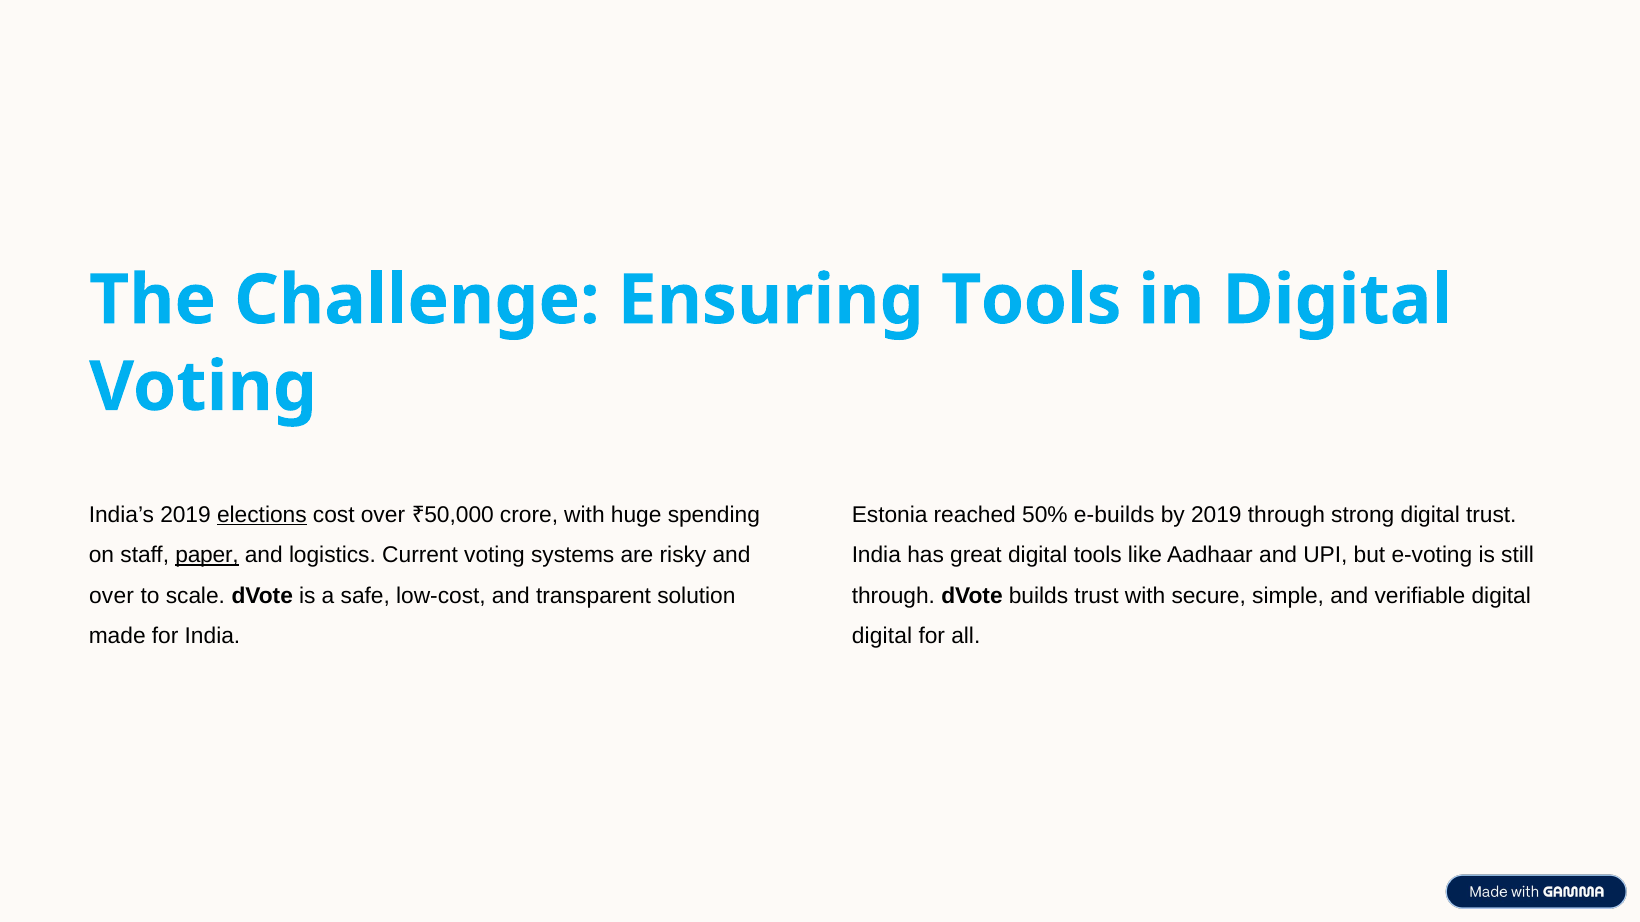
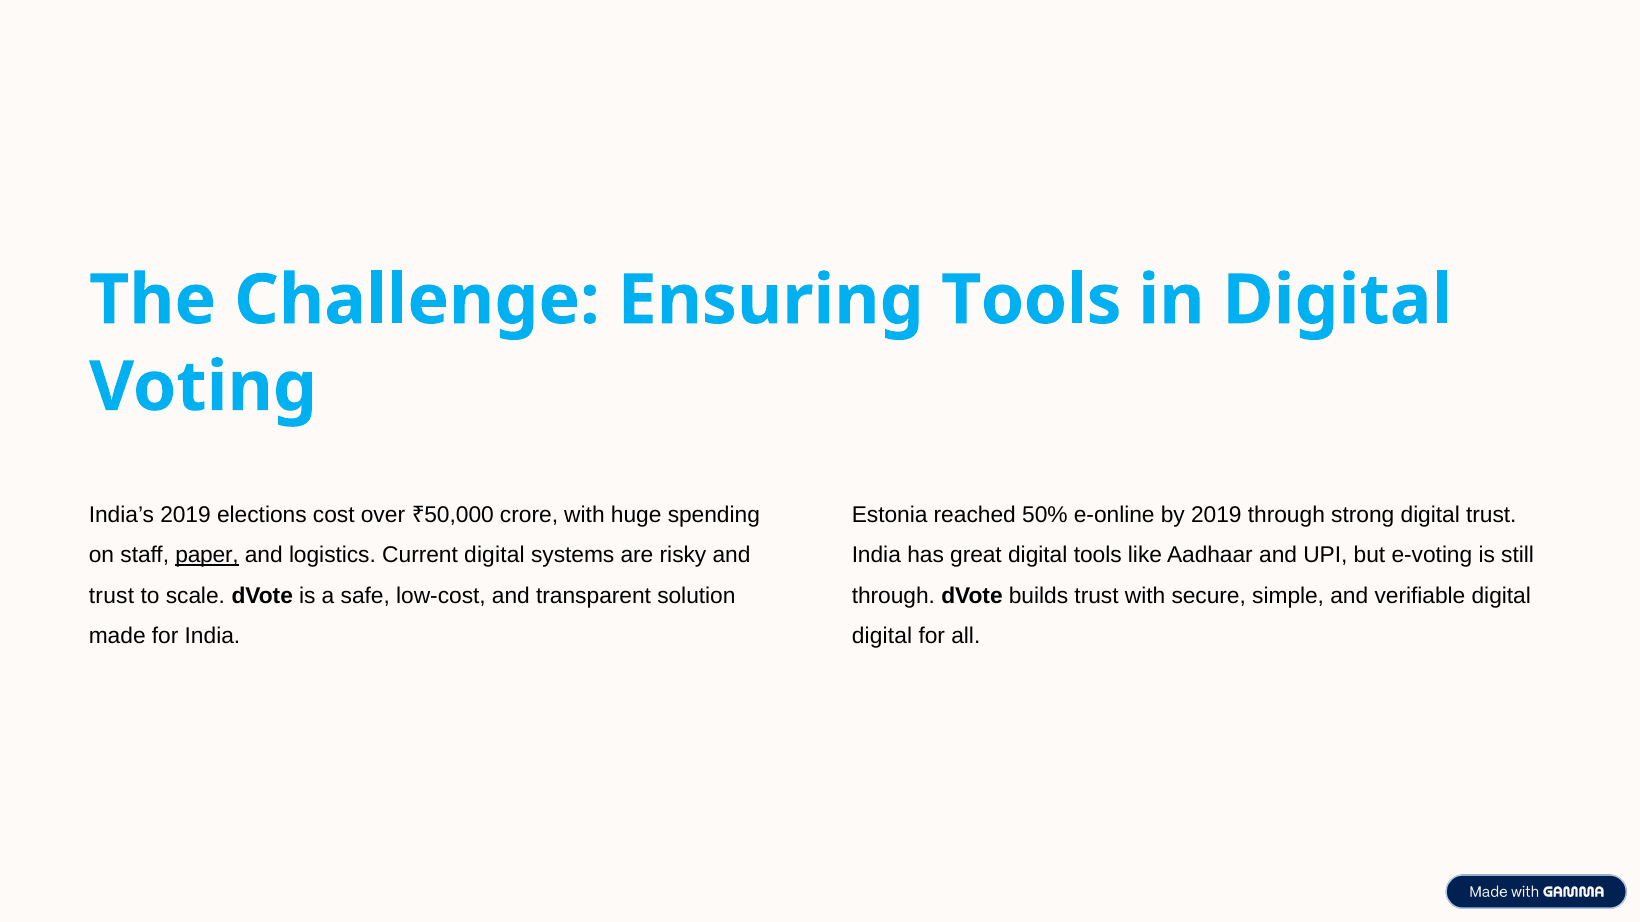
elections underline: present -> none (262, 515)
e-builds: e-builds -> e-online (1114, 515)
Current voting: voting -> digital (494, 555)
over: over -> trust (112, 596)
